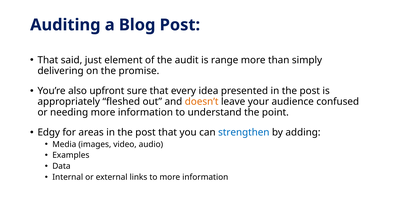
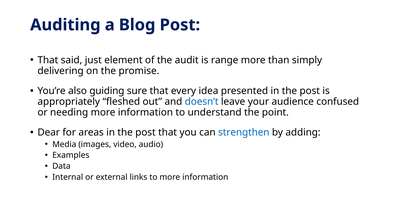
upfront: upfront -> guiding (107, 91)
doesn’t colour: orange -> blue (202, 102)
Edgy: Edgy -> Dear (49, 133)
